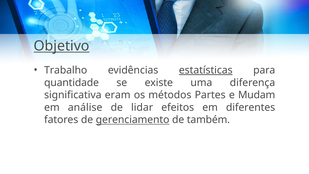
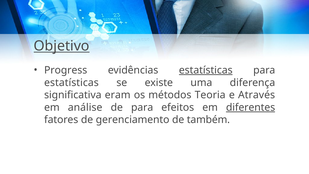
Trabalho: Trabalho -> Progress (66, 70)
quantidade: quantidade -> estatísticas (71, 83)
Partes: Partes -> Teoria (210, 95)
Mudam: Mudam -> Através (257, 95)
de lidar: lidar -> para (142, 107)
diferentes underline: none -> present (251, 107)
gerenciamento underline: present -> none (133, 120)
